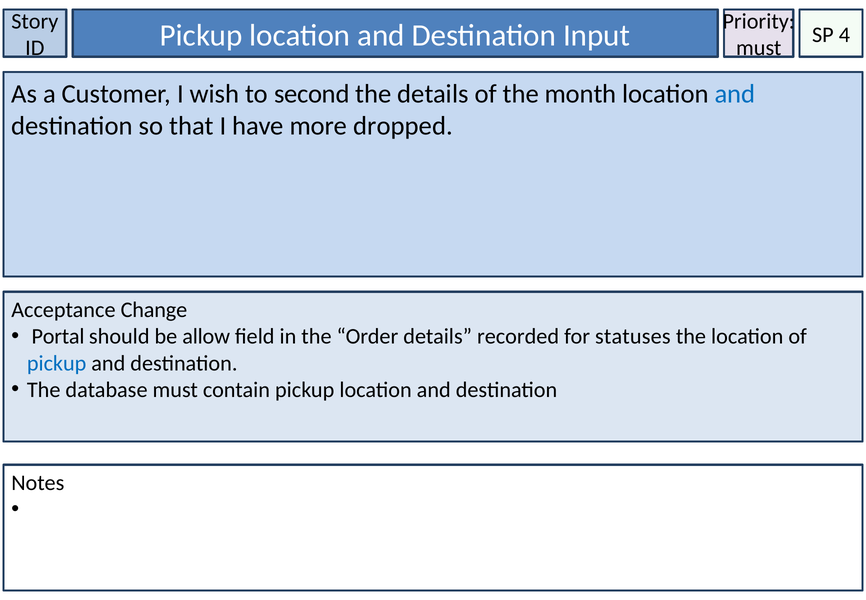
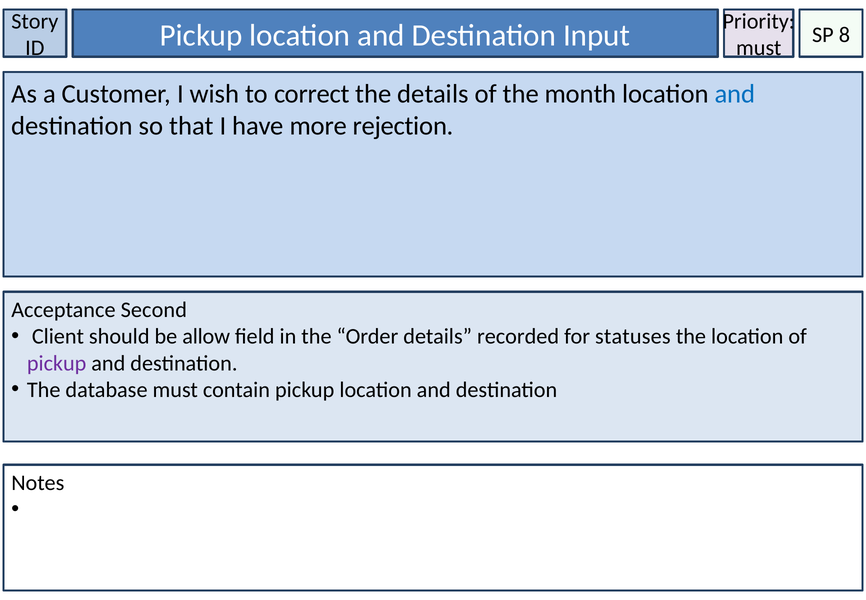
4: 4 -> 8 (844, 35)
second: second -> correct (312, 94)
dropped: dropped -> rejection (403, 126)
Change: Change -> Second (154, 310)
Portal: Portal -> Client (58, 336)
pickup colour: blue -> purple (57, 363)
